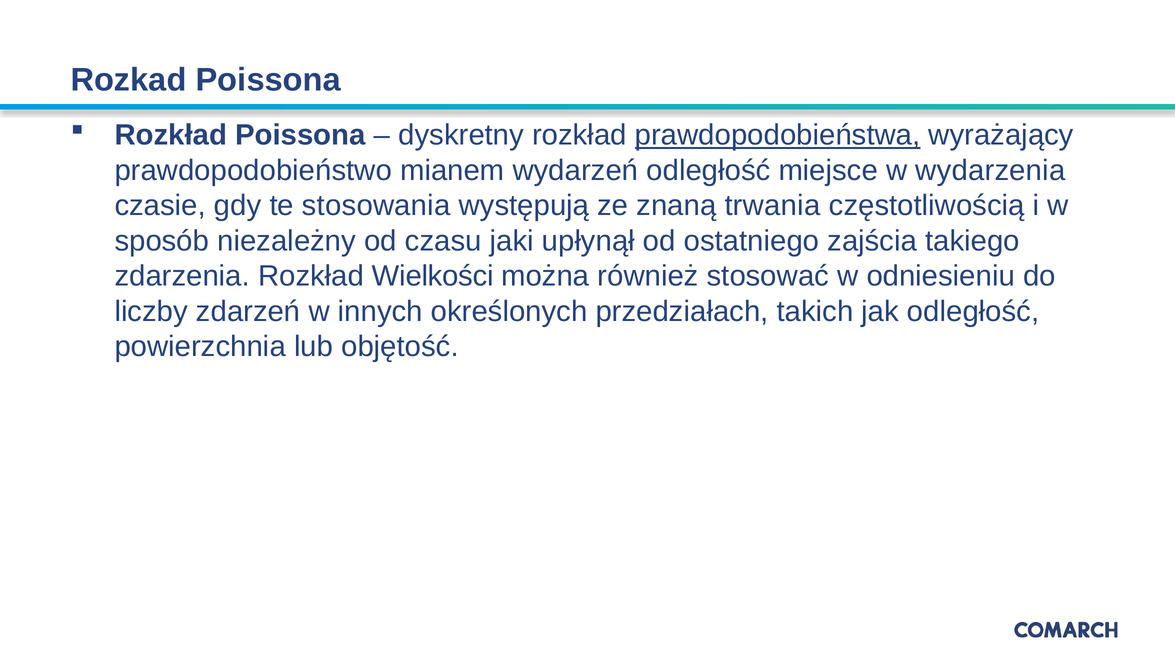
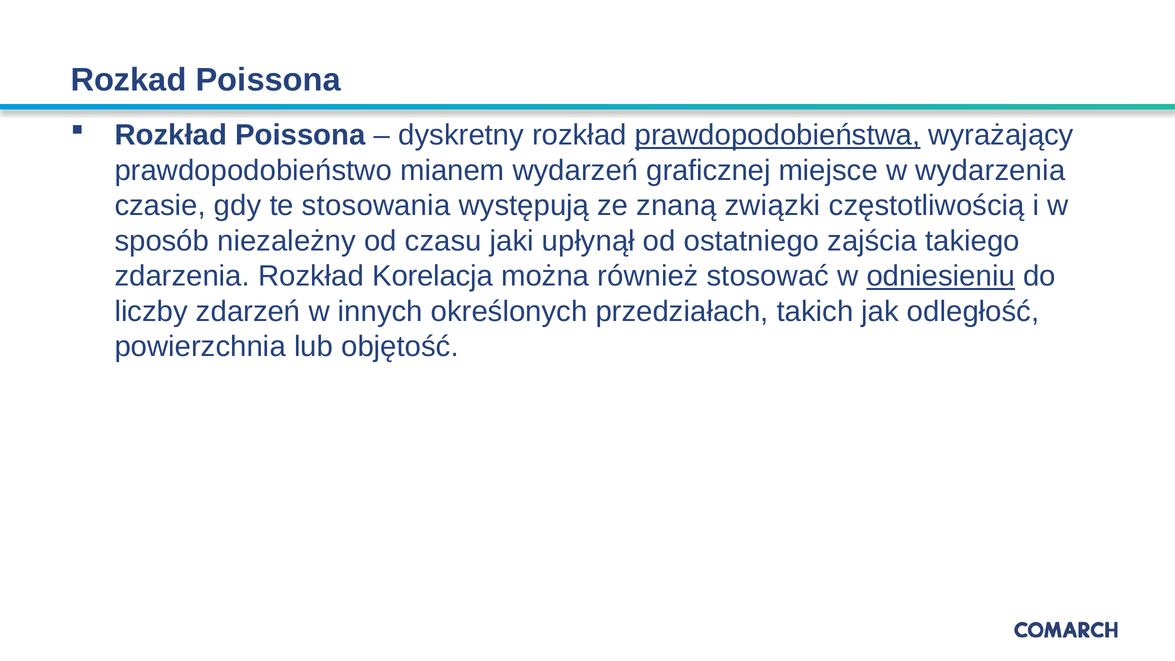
wydarzeń odległość: odległość -> graficznej (708, 170)
trwania: trwania -> związki (773, 206)
Wielkości: Wielkości -> Korelacja (433, 276)
odniesieniu underline: none -> present (941, 276)
